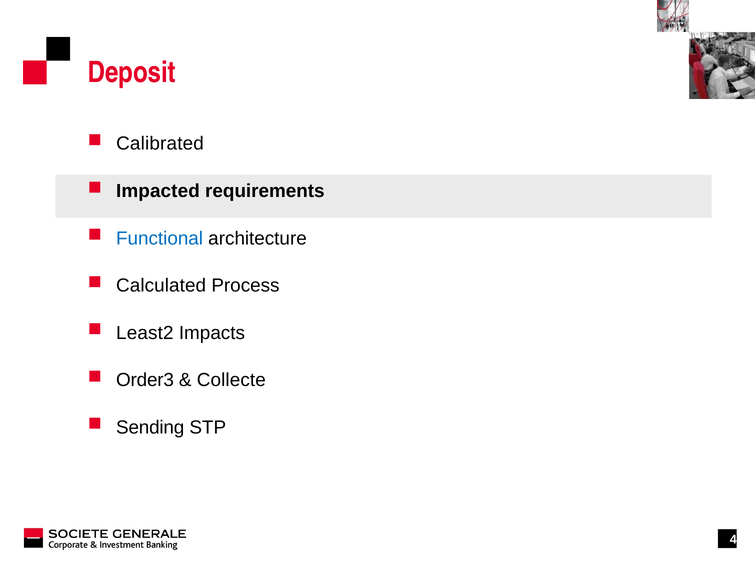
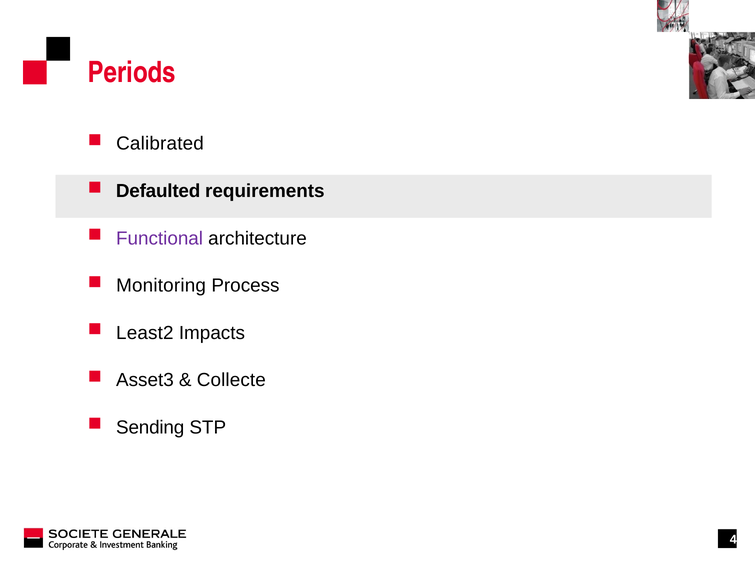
Deposit: Deposit -> Periods (132, 72)
Impacted: Impacted -> Defaulted (158, 191)
Functional colour: blue -> purple (160, 238)
Calculated: Calculated -> Monitoring (161, 285)
Order3: Order3 -> Asset3 (145, 380)
